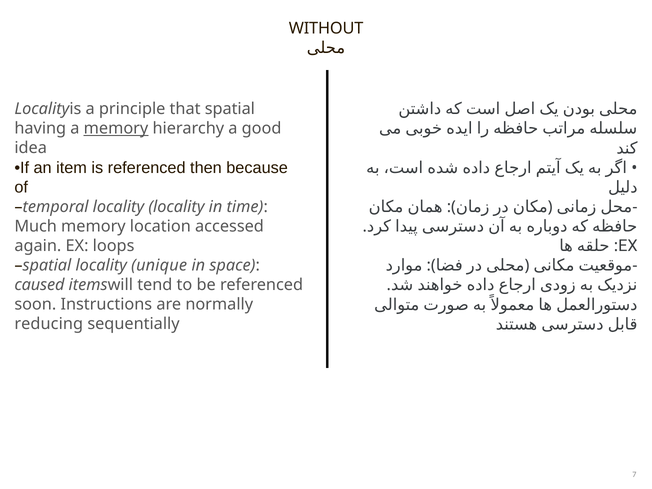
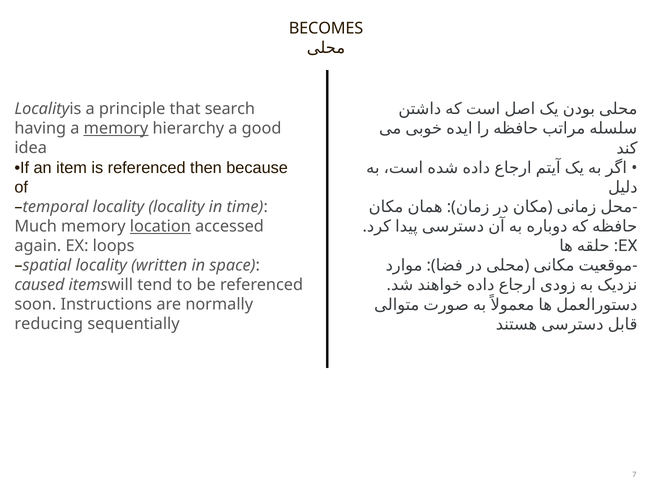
WITHOUT: WITHOUT -> BECOMES (326, 28)
that spatial: spatial -> search (230, 109)
location underline: none -> present (160, 226)
unique: unique -> written (159, 265)
